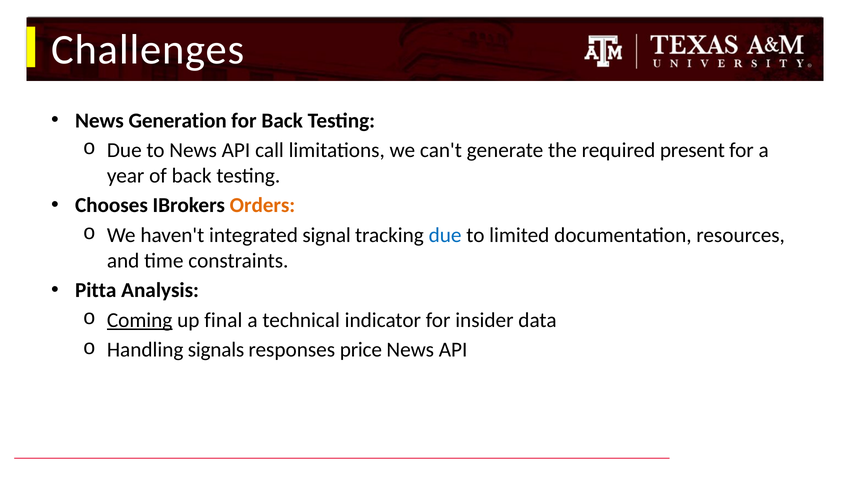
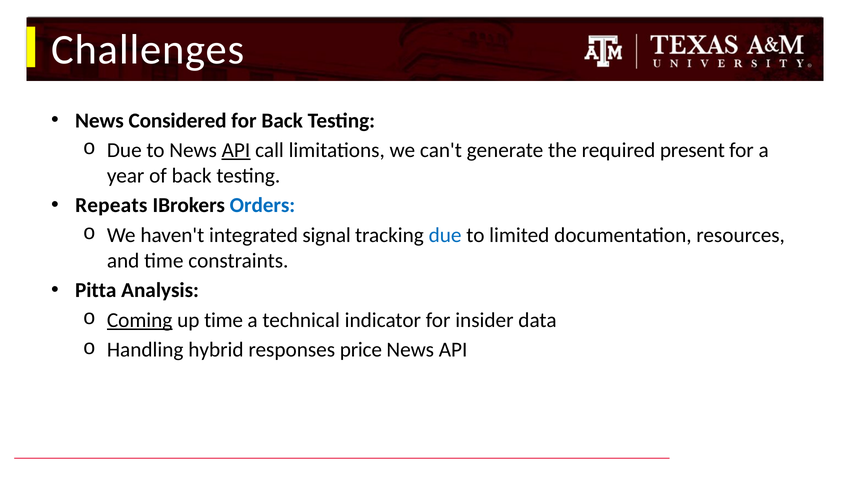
Generation: Generation -> Considered (178, 121)
API underline: none -> present (236, 150)
Chooses: Chooses -> Repeats (111, 206)
Orders colour: orange -> blue (262, 206)
up final: final -> time (224, 320)
signals: signals -> hybrid (216, 350)
